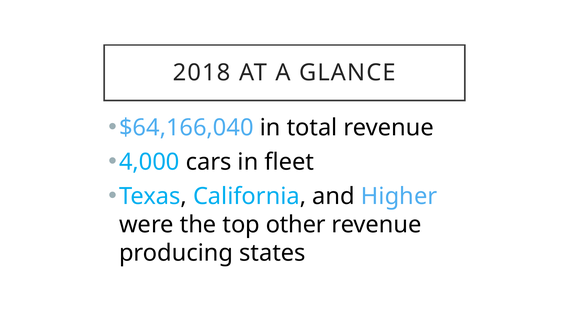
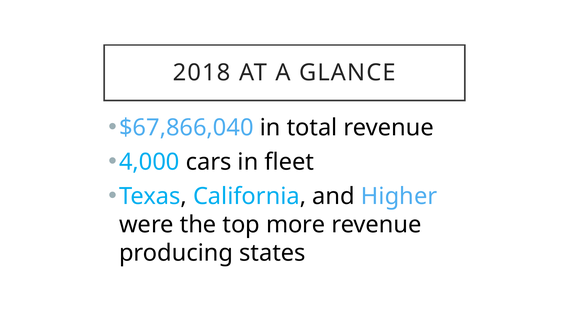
$64,166,040: $64,166,040 -> $67,866,040 (186, 128)
other: other -> more (296, 225)
